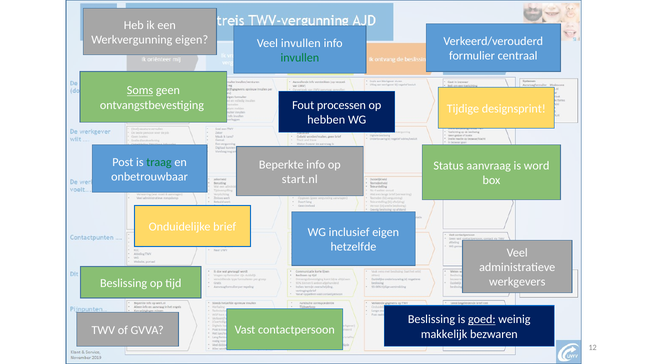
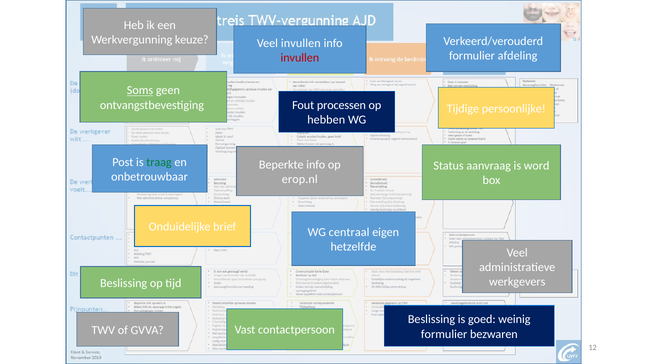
Werkvergunning eigen: eigen -> keuze (192, 40)
centraal: centraal -> afdeling (518, 56)
invullen colour: green -> red (300, 58)
designsprint: designsprint -> persoonlijke (514, 108)
start.nl: start.nl -> erop.nl (300, 179)
inclusief: inclusief -> centraal (349, 232)
goed underline: present -> none (482, 319)
makkelijk: makkelijk -> formulier (444, 333)
